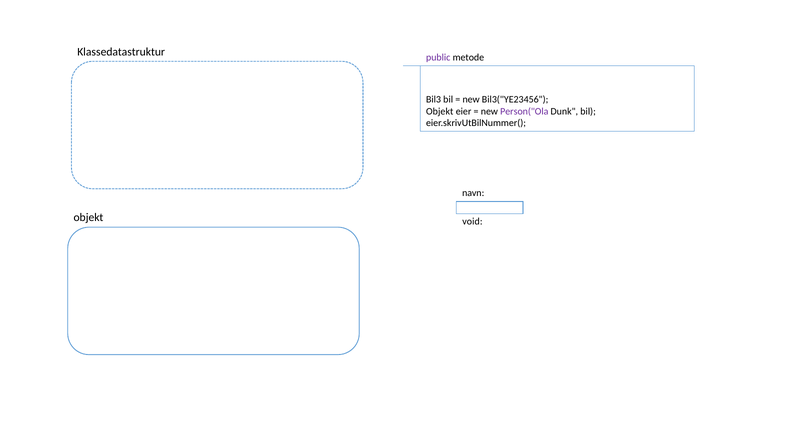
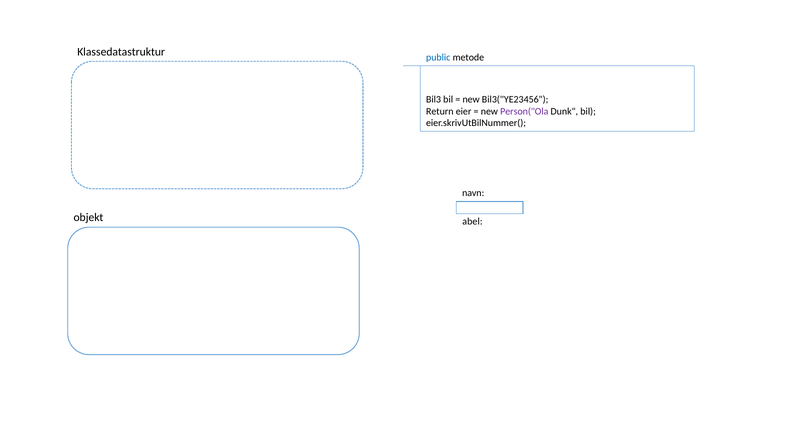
public colour: purple -> blue (438, 57)
Objekt: Objekt -> Return (440, 111)
void: void -> abel (472, 221)
